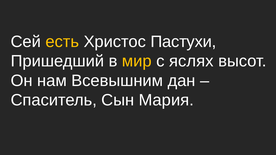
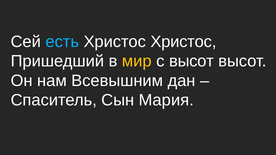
есть colour: yellow -> light blue (62, 42)
Христос Пастухи: Пастухи -> Христос (183, 42)
с яслях: яслях -> высот (191, 61)
